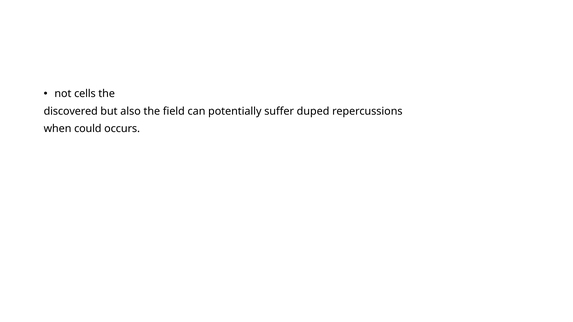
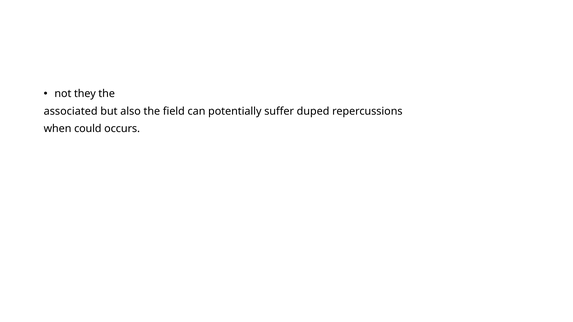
cells: cells -> they (85, 94)
discovered: discovered -> associated (71, 111)
